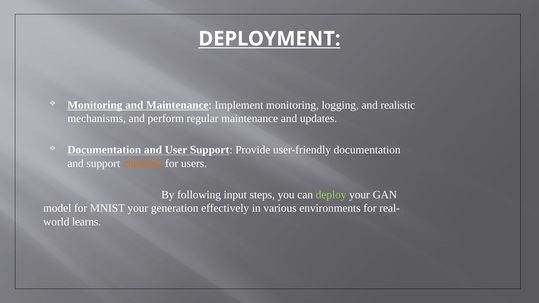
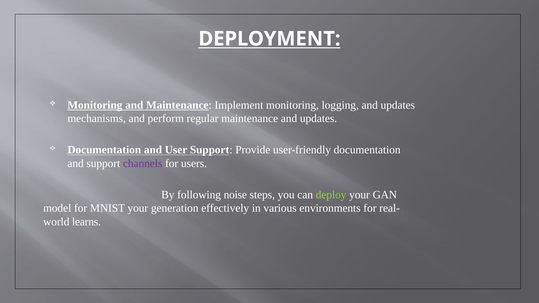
logging and realistic: realistic -> updates (398, 105)
channels colour: orange -> purple (143, 163)
input: input -> noise (235, 195)
